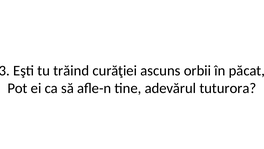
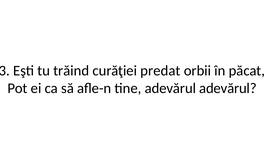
ascuns: ascuns -> predat (160, 70)
adevărul tuturora: tuturora -> adevărul (228, 88)
